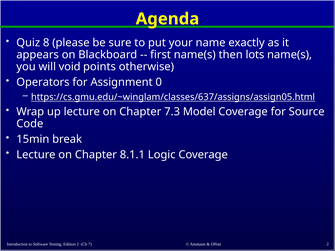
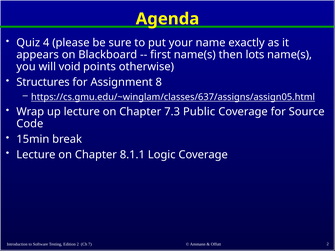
8: 8 -> 4 (46, 43)
Operators: Operators -> Structures (43, 82)
0: 0 -> 8 (159, 82)
Model: Model -> Public (199, 112)
